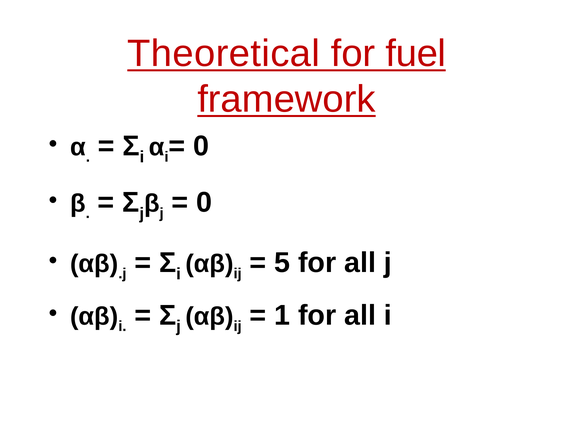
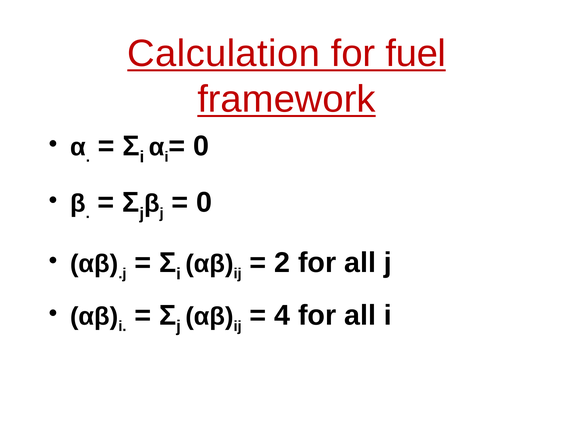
Theoretical: Theoretical -> Calculation (224, 54)
5: 5 -> 2 (282, 263)
1: 1 -> 4 (282, 316)
